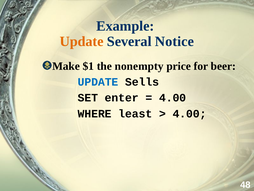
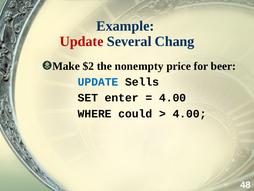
Update colour: orange -> red (82, 41)
Notice: Notice -> Chang (175, 41)
$1: $1 -> $2 (88, 66)
least: least -> could (135, 113)
